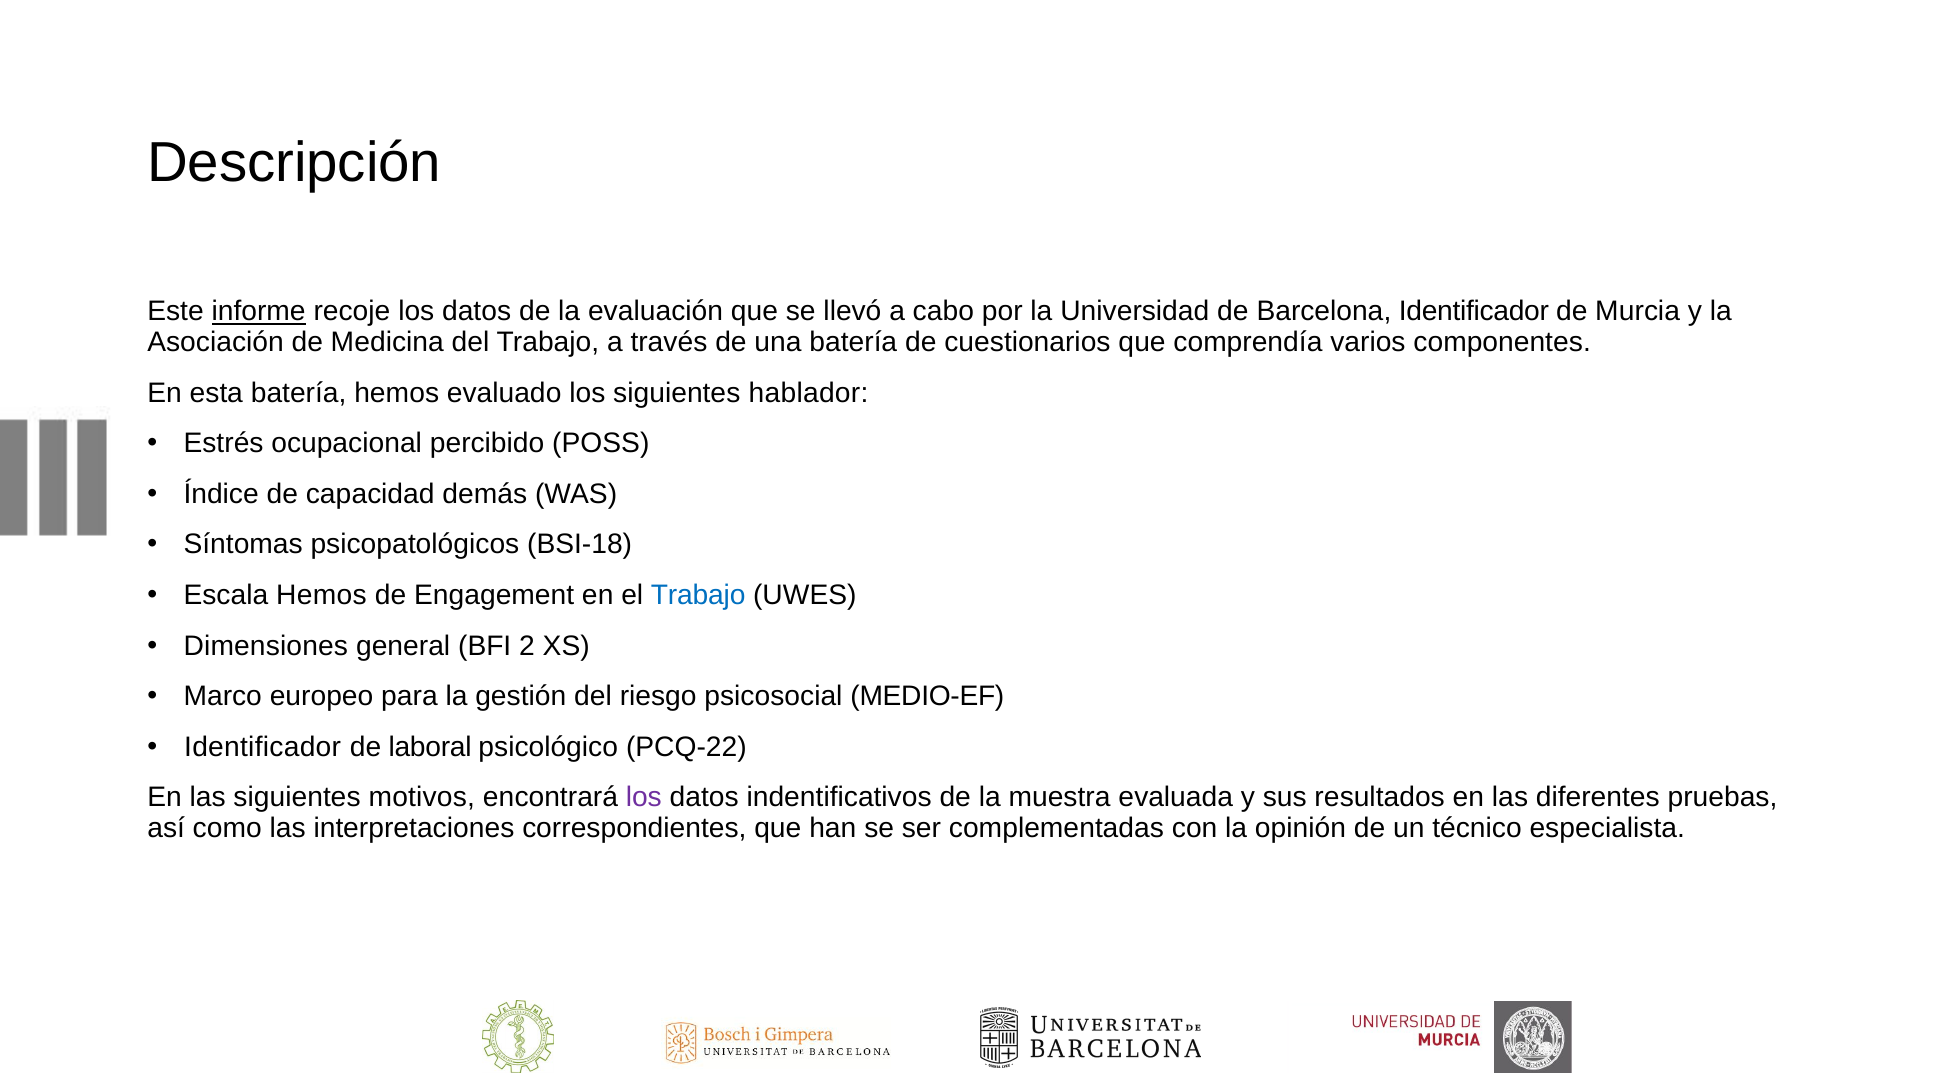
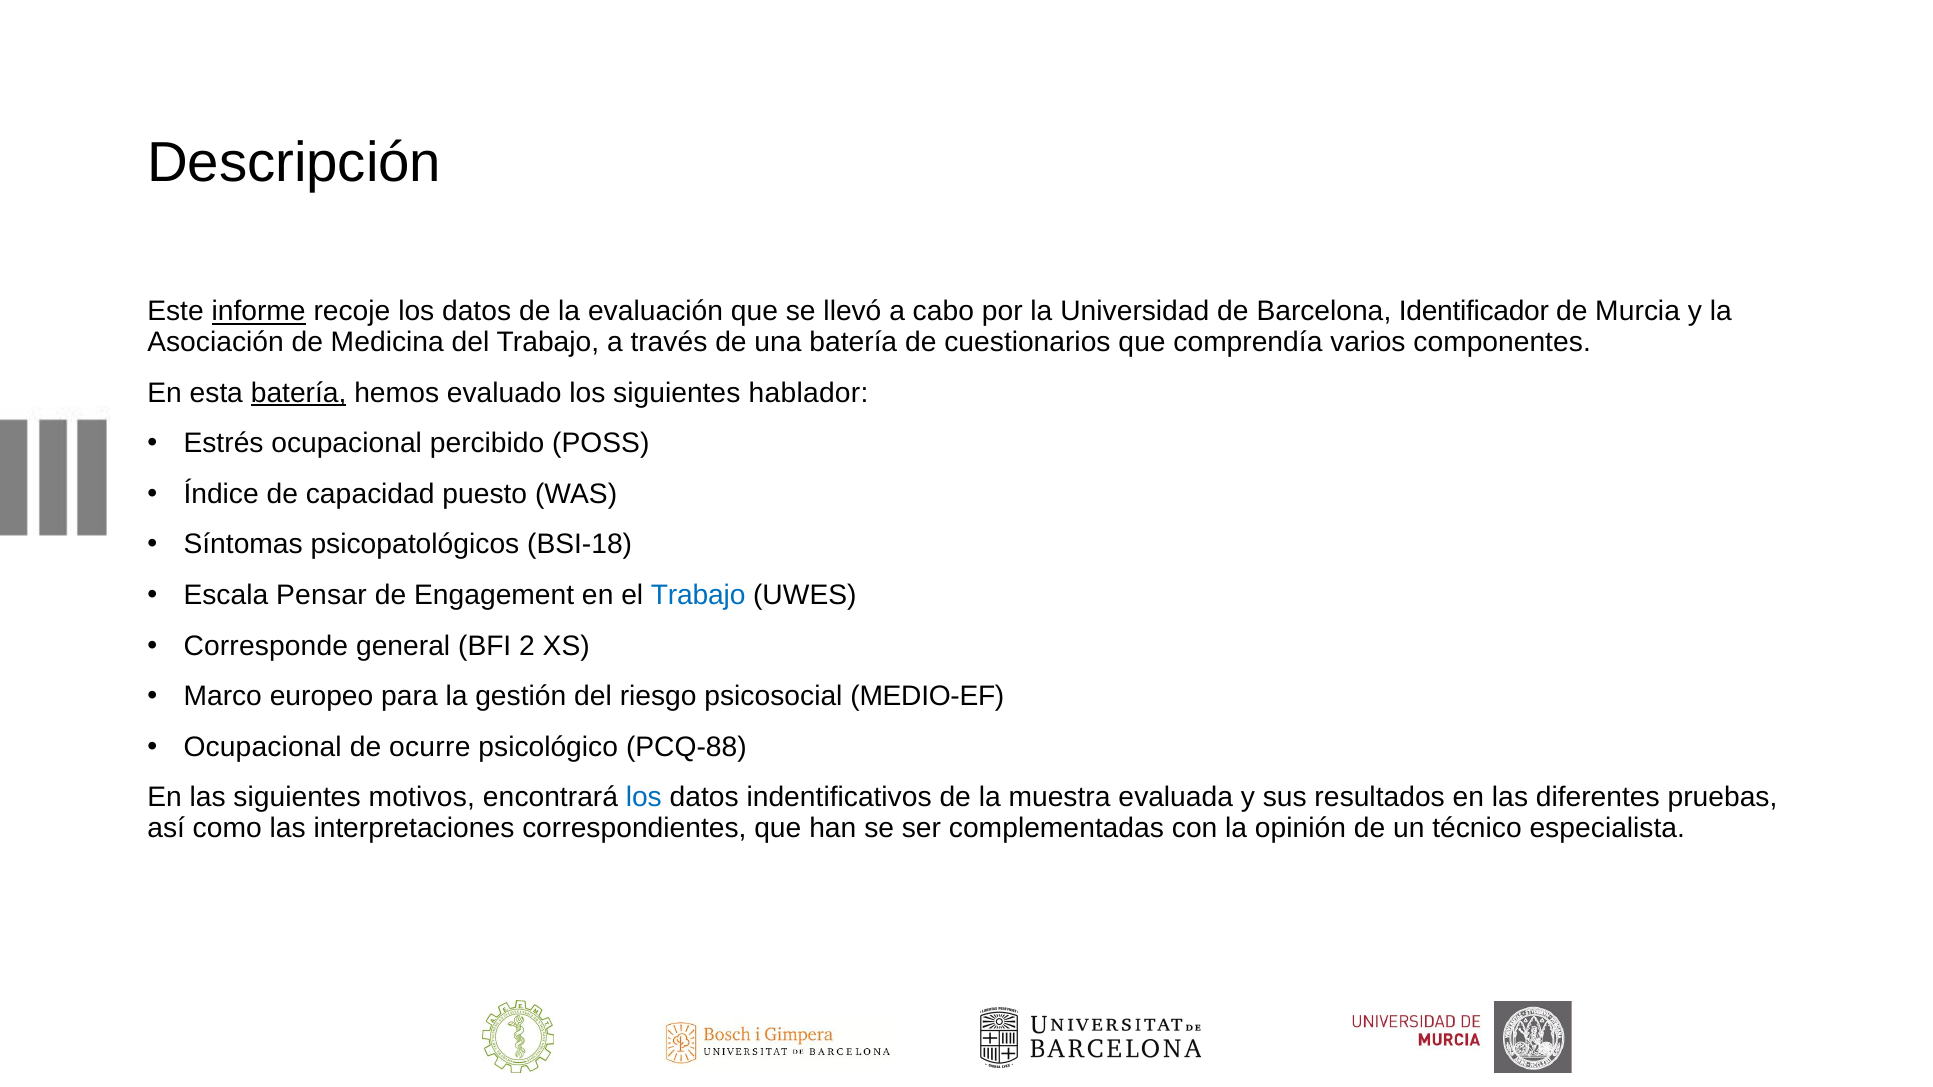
batería underline: none -> present (299, 393)
demás: demás -> puesto (485, 494)
Escala Hemos: Hemos -> Pensar (321, 595)
Dimensiones: Dimensiones -> Corresponde (266, 646)
Identificador: Identificador -> Ocupacional (263, 747)
laboral: laboral -> ocurre (430, 747)
PCQ-22: PCQ-22 -> PCQ-88 (686, 747)
los colour: purple -> blue (644, 798)
